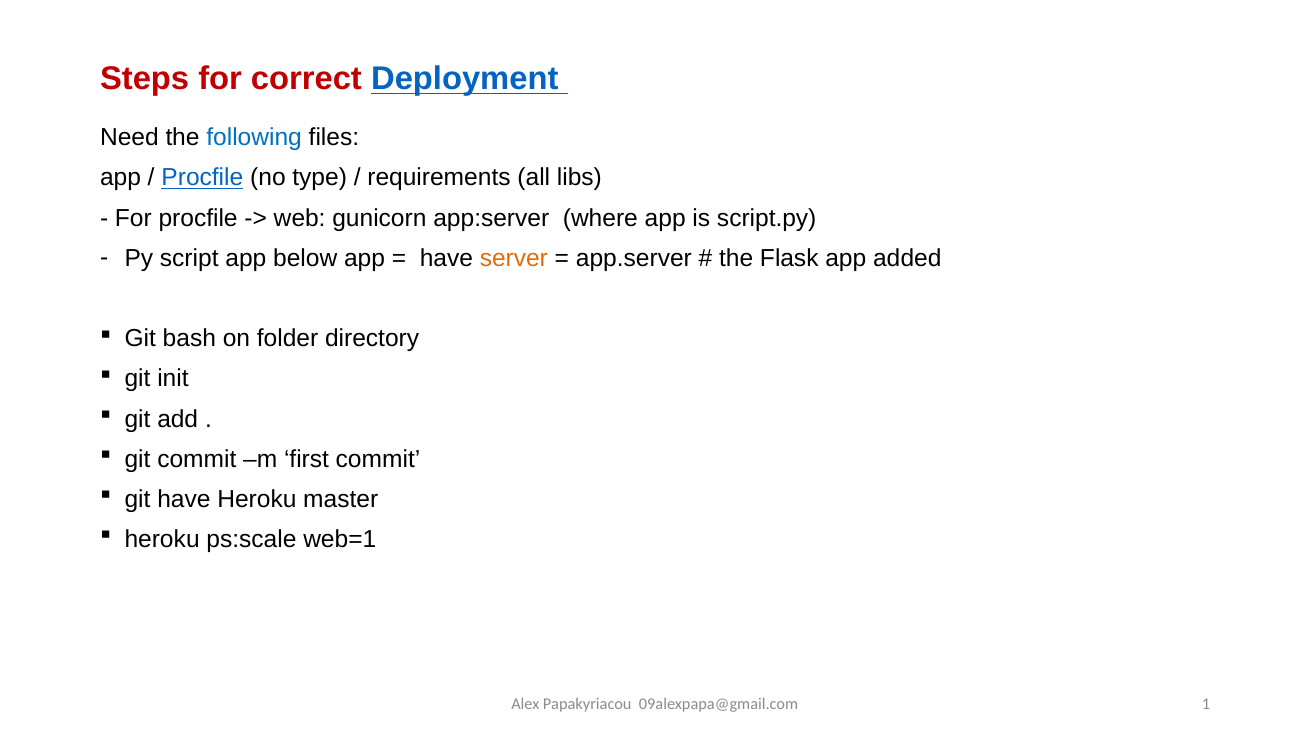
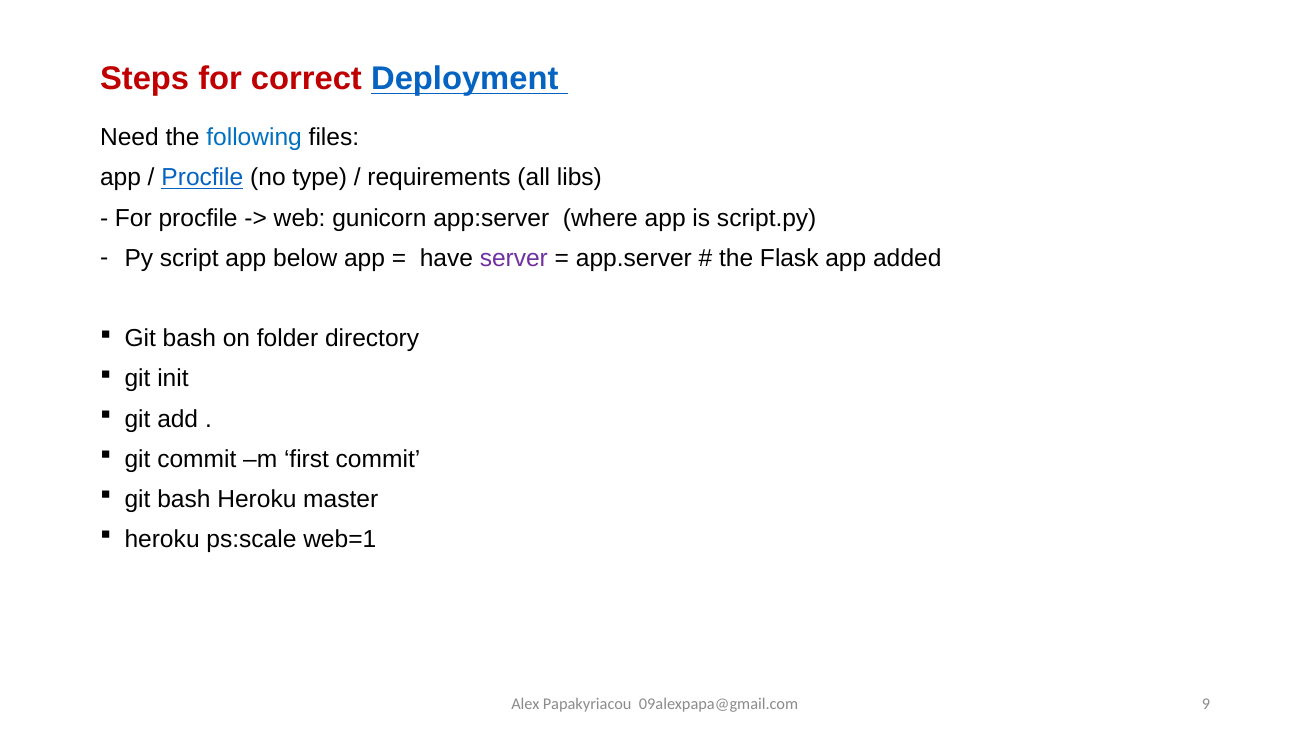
server colour: orange -> purple (514, 258)
have: have -> bash (184, 499)
1: 1 -> 9 (1206, 704)
